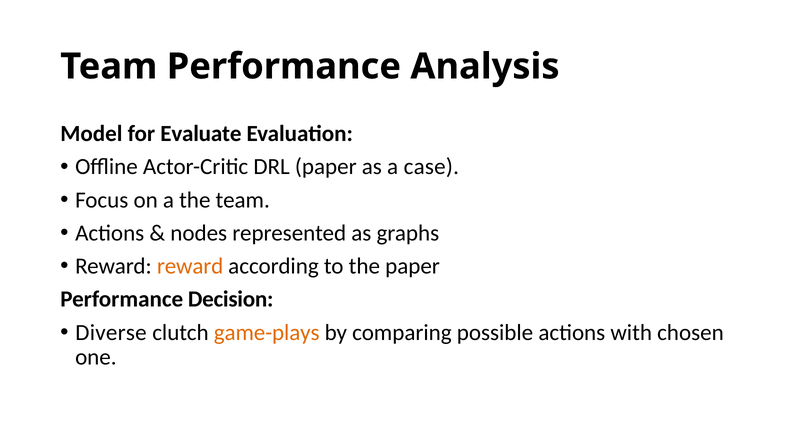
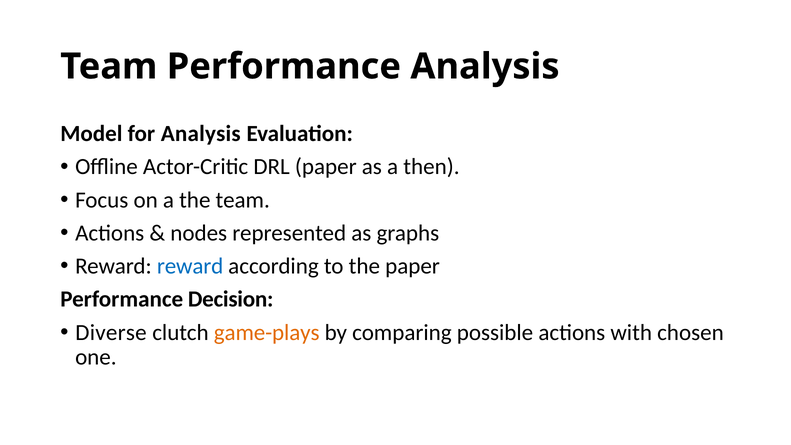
for Evaluate: Evaluate -> Analysis (201, 134)
case: case -> then (431, 167)
reward colour: orange -> blue (190, 266)
